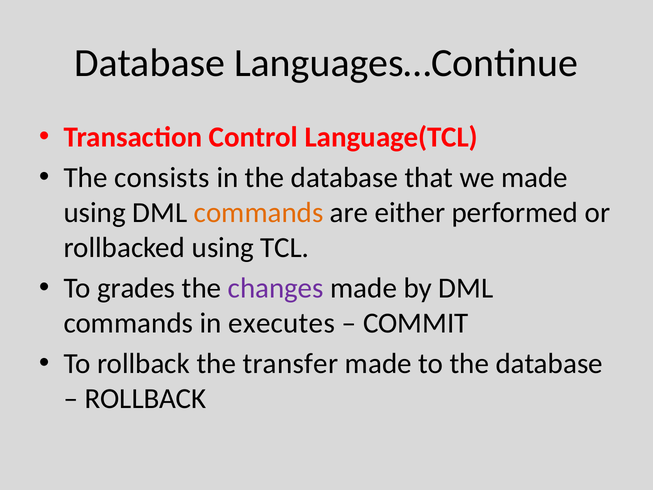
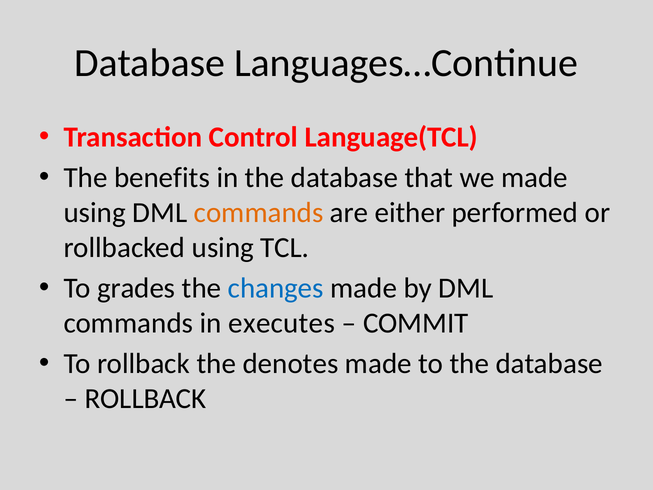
consists: consists -> benefits (162, 178)
changes colour: purple -> blue (276, 288)
transfer: transfer -> denotes (290, 363)
